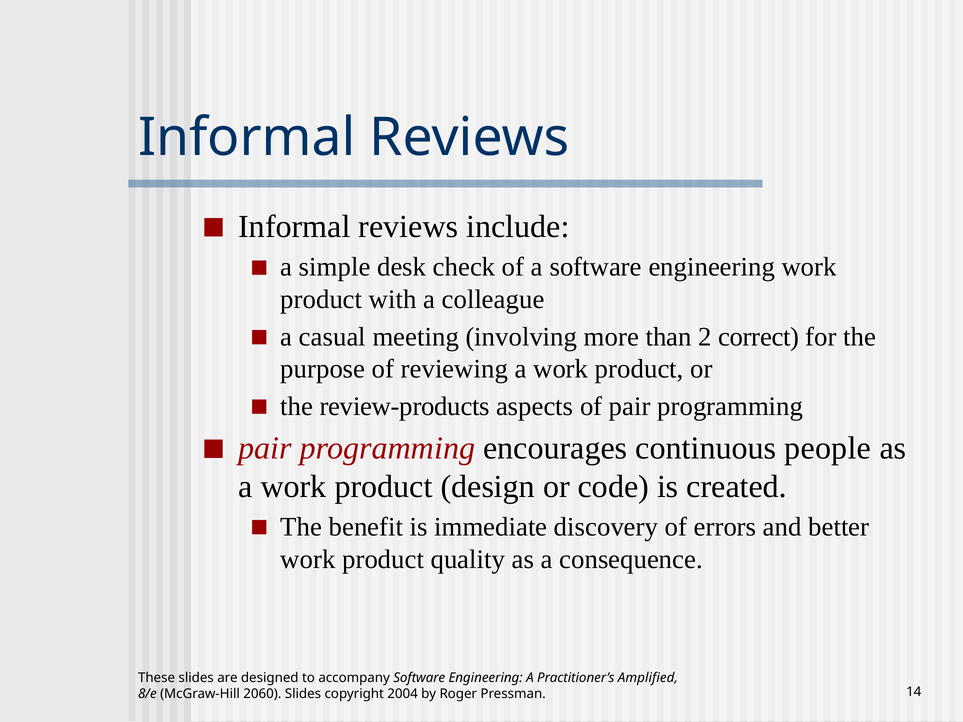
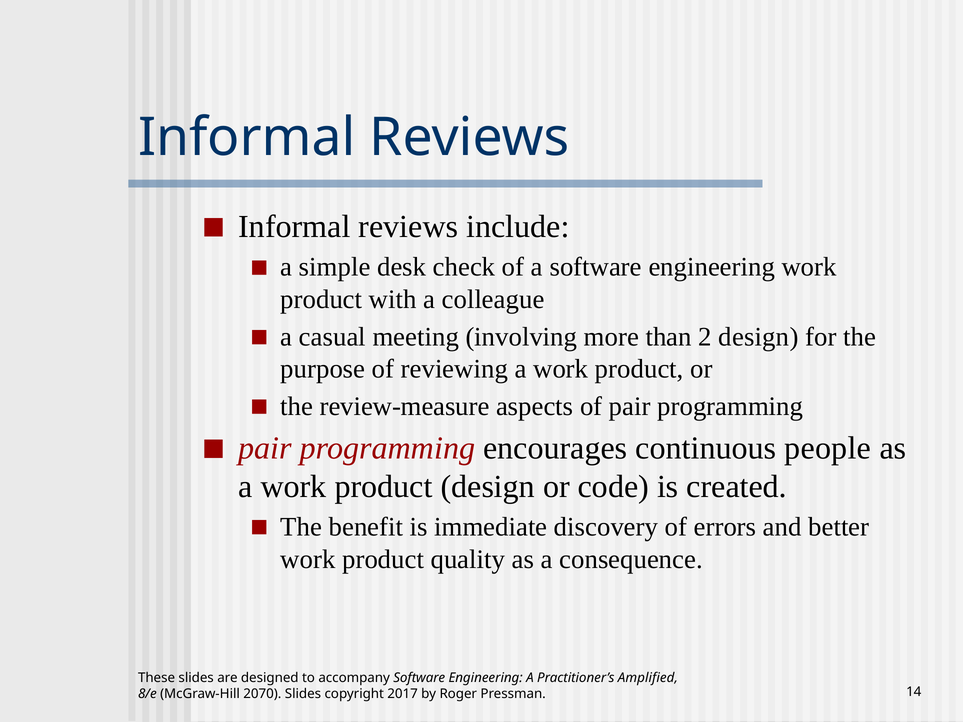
2 correct: correct -> design (758, 337)
review-products: review-products -> review-measure (405, 406)
2060: 2060 -> 2070 (262, 694)
2004: 2004 -> 2017 (403, 694)
